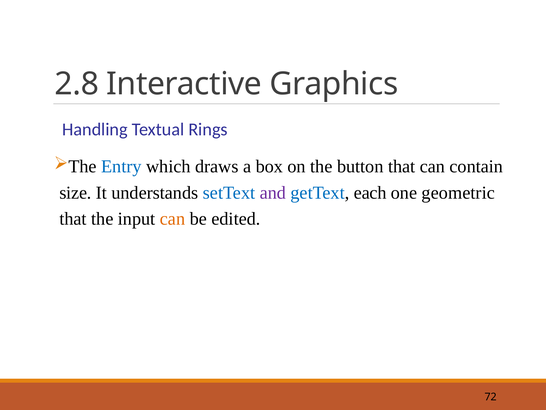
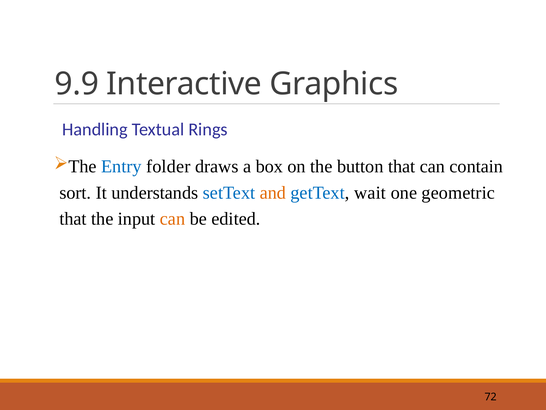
2.8: 2.8 -> 9.9 (77, 84)
which: which -> folder (168, 166)
size: size -> sort (75, 192)
and colour: purple -> orange (273, 192)
each: each -> wait (370, 192)
